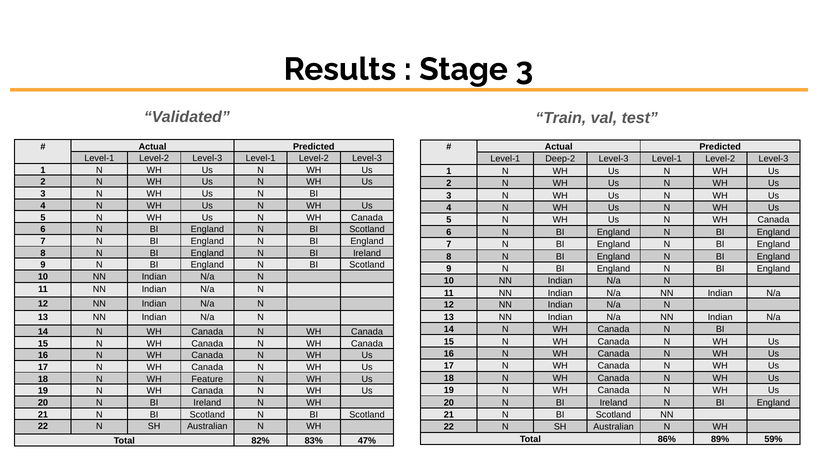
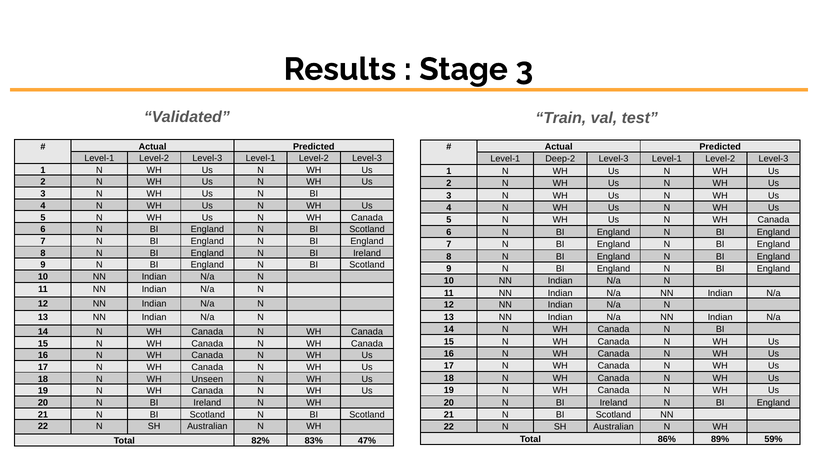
Feature: Feature -> Unseen (207, 379)
